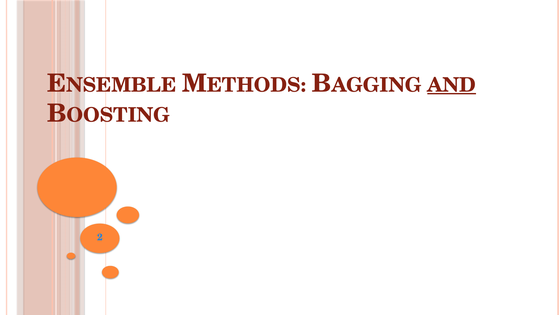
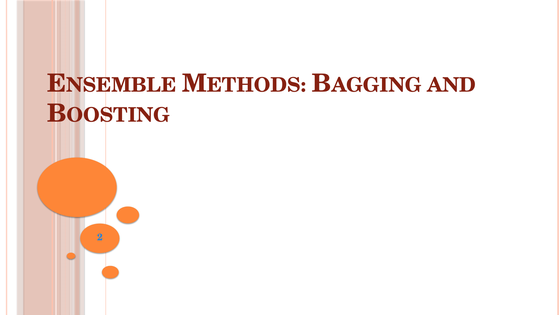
AND underline: present -> none (452, 85)
